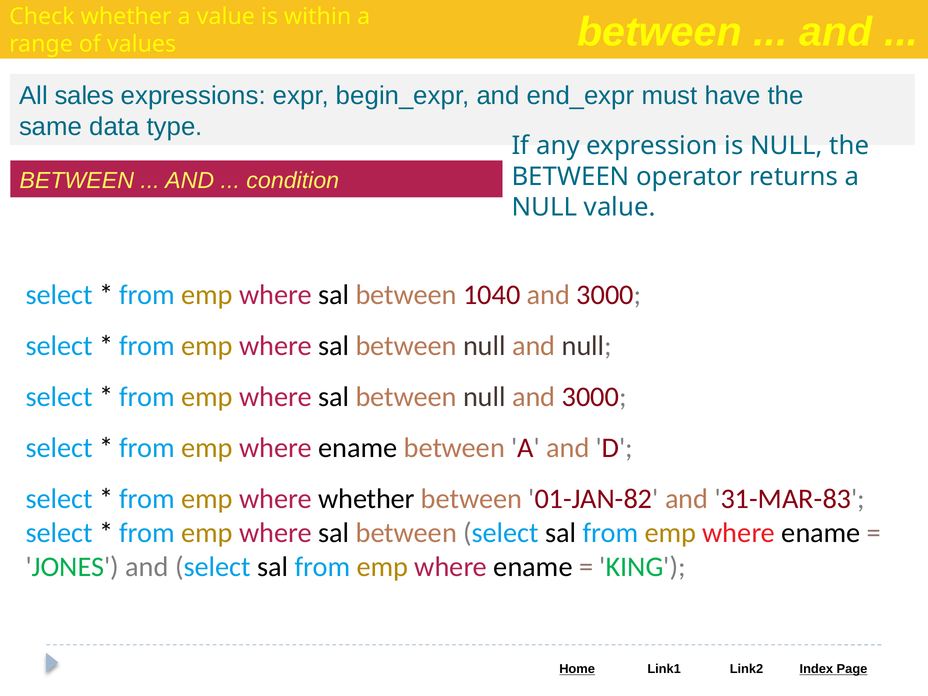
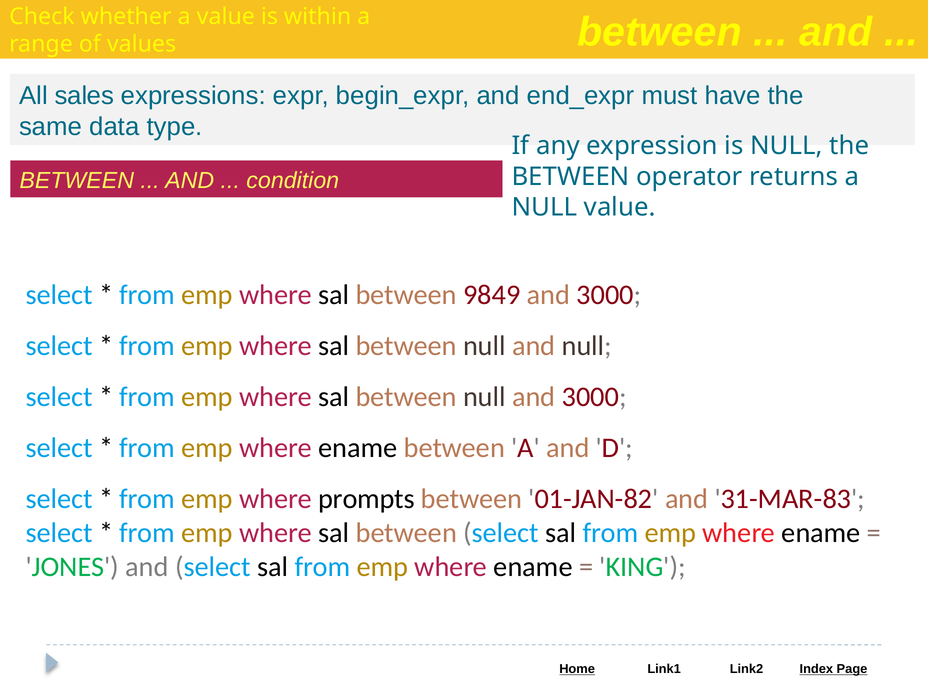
1040: 1040 -> 9849 (492, 295)
where whether: whether -> prompts (366, 499)
